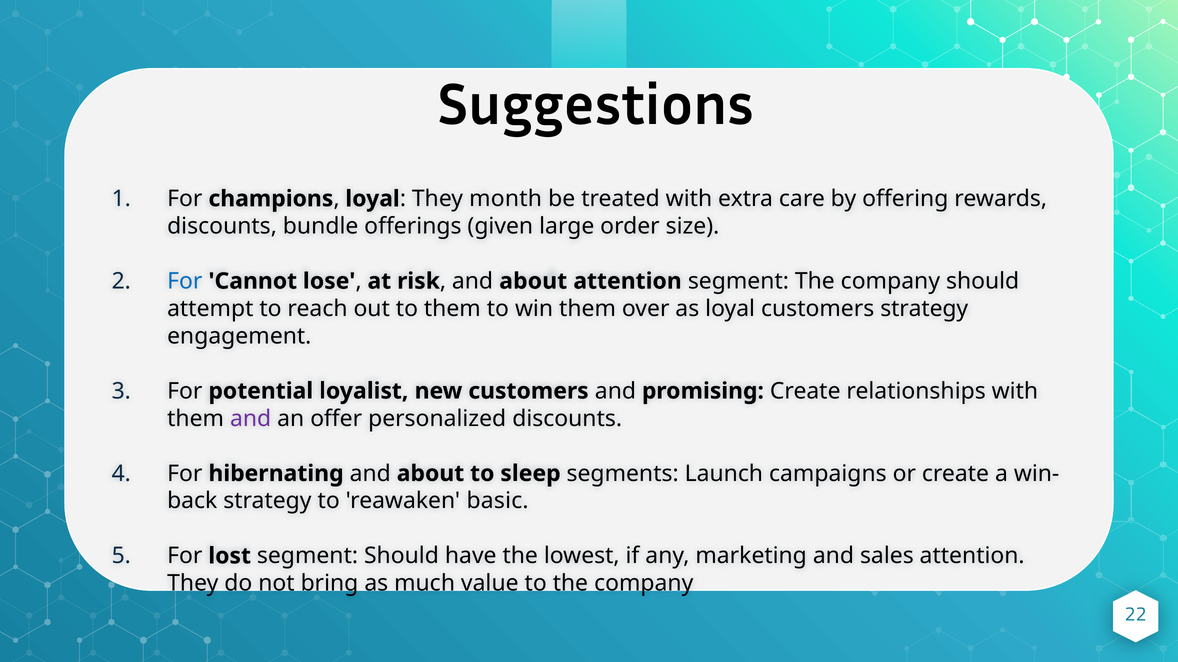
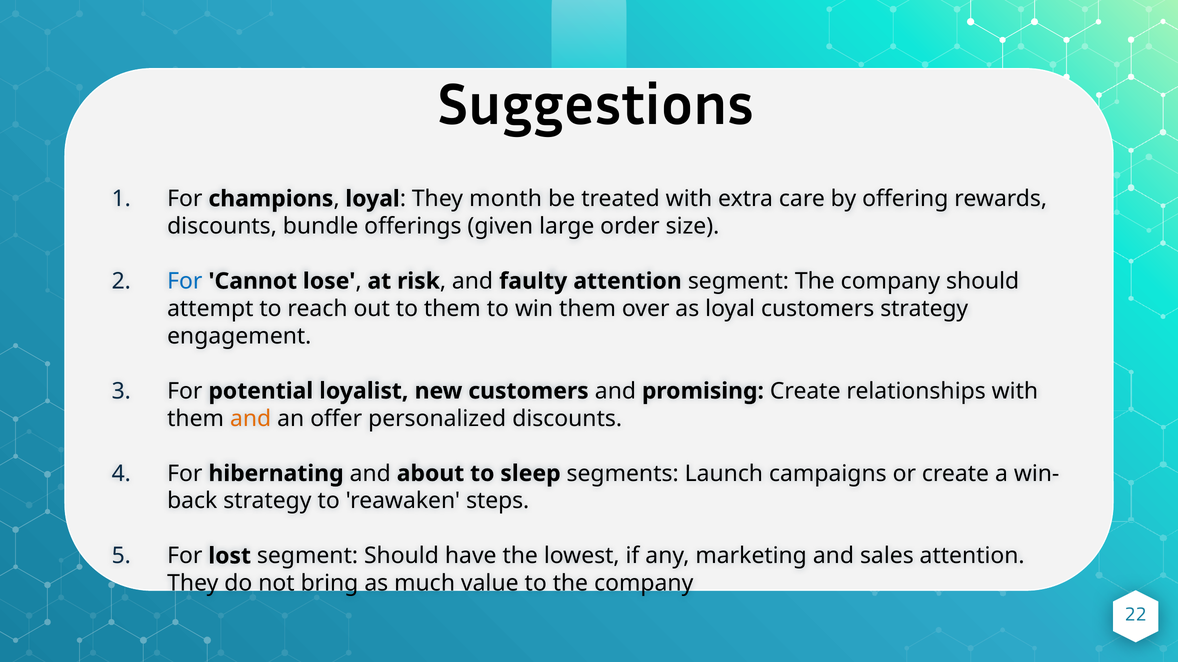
risk and about: about -> faulty (533, 281)
and colour: purple -> orange (251, 419)
basic: basic -> steps (498, 501)
